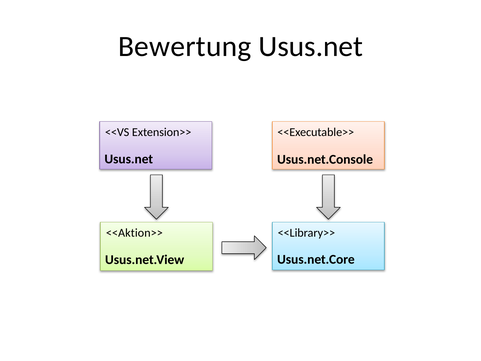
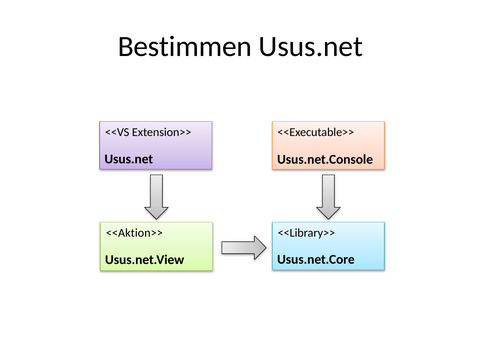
Bewertung: Bewertung -> Bestimmen (185, 47)
